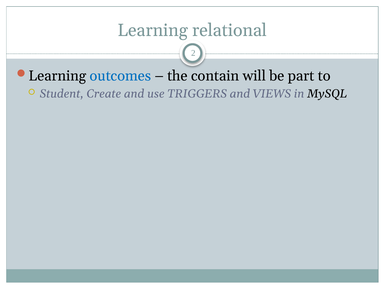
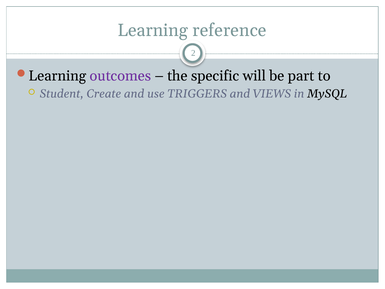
relational: relational -> reference (229, 30)
outcomes colour: blue -> purple (120, 76)
contain: contain -> specific (215, 76)
